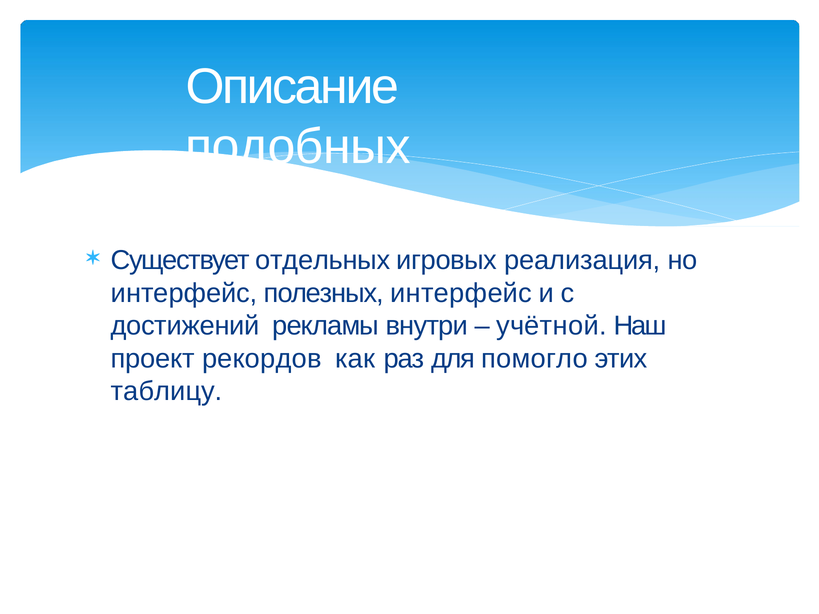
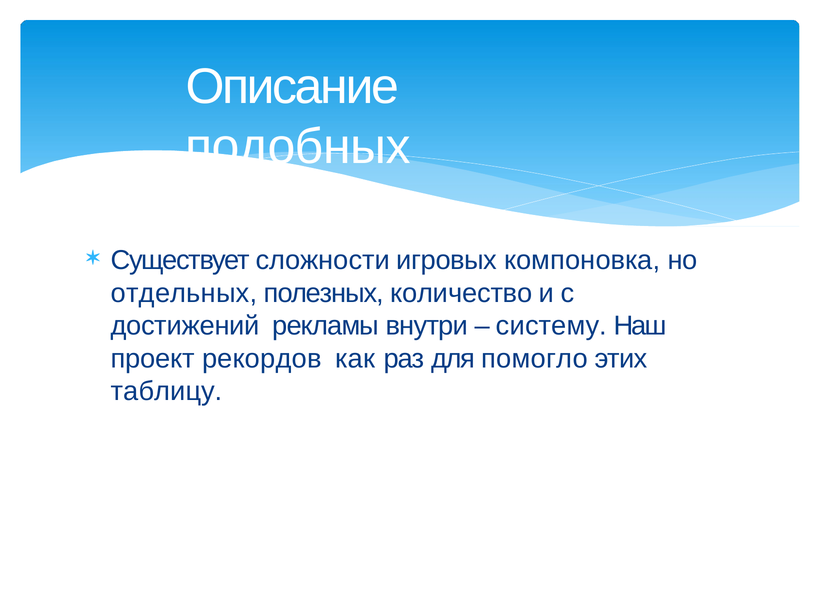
отдельных: отдельных -> сложности (323, 260)
реализация: реализация -> компоновка (582, 260)
интерфейс: интерфейс -> отдельных (184, 293)
полезных интерфейс: интерфейс -> количество (461, 293)
учётной: учётной -> систему (551, 326)
